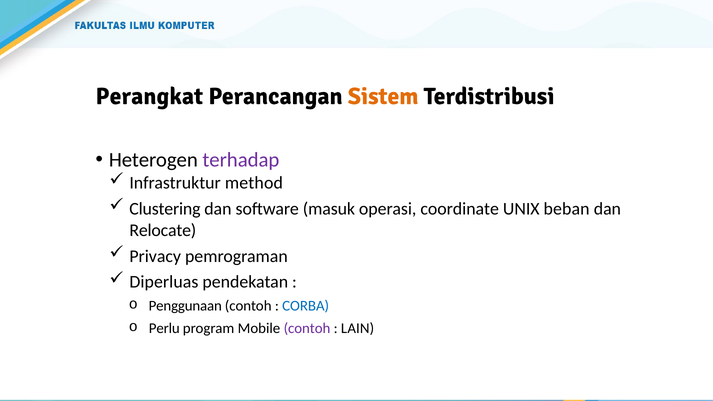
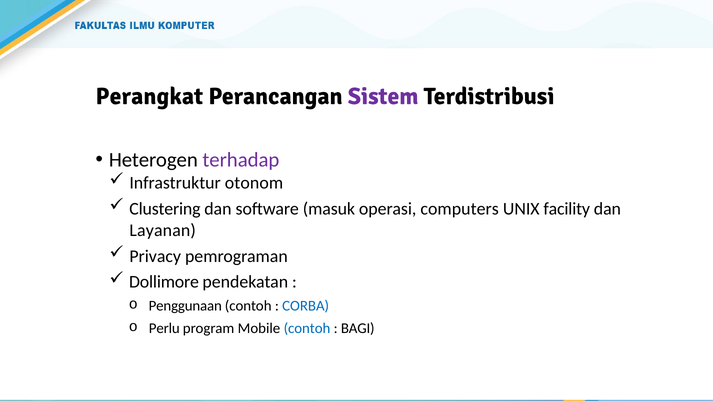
Sistem colour: orange -> purple (383, 96)
method: method -> otonom (254, 183)
coordinate: coordinate -> computers (460, 209)
beban: beban -> facility (567, 209)
Relocate: Relocate -> Layanan (163, 230)
Diperluas: Diperluas -> Dollimore (164, 282)
contoh colour: purple -> blue (307, 328)
LAIN: LAIN -> BAGI (358, 328)
